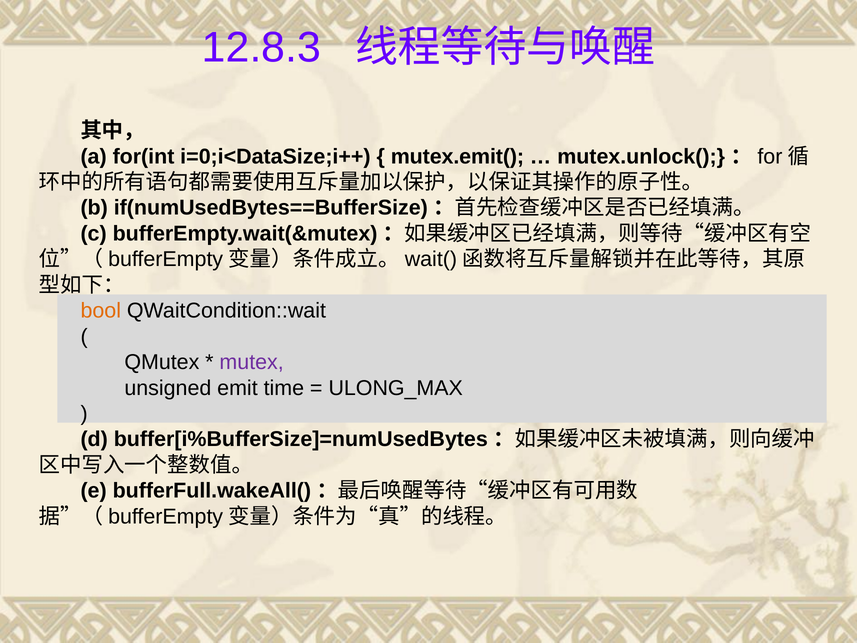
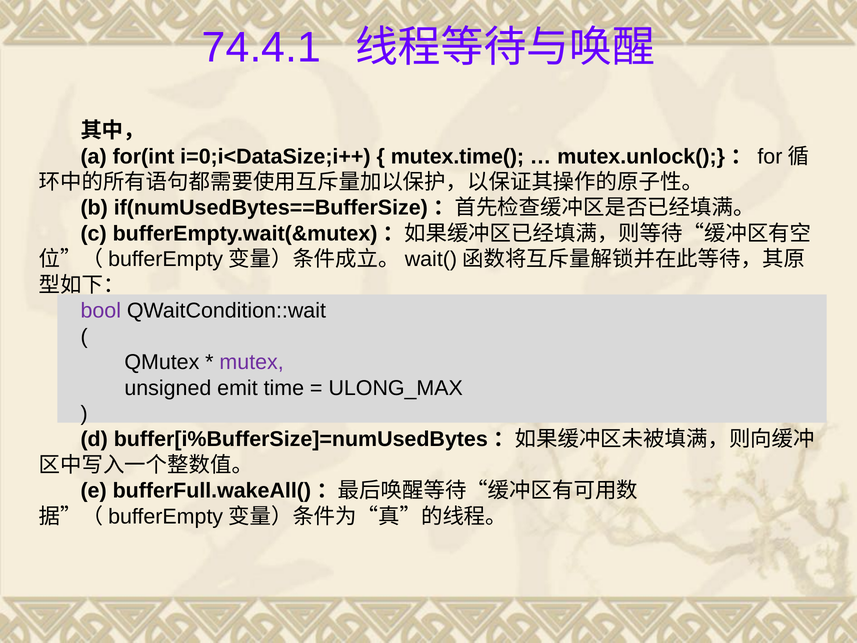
12.8.3: 12.8.3 -> 74.4.1 (261, 48)
mutex.emit(: mutex.emit( -> mutex.time( (457, 156)
bool colour: orange -> purple (101, 311)
